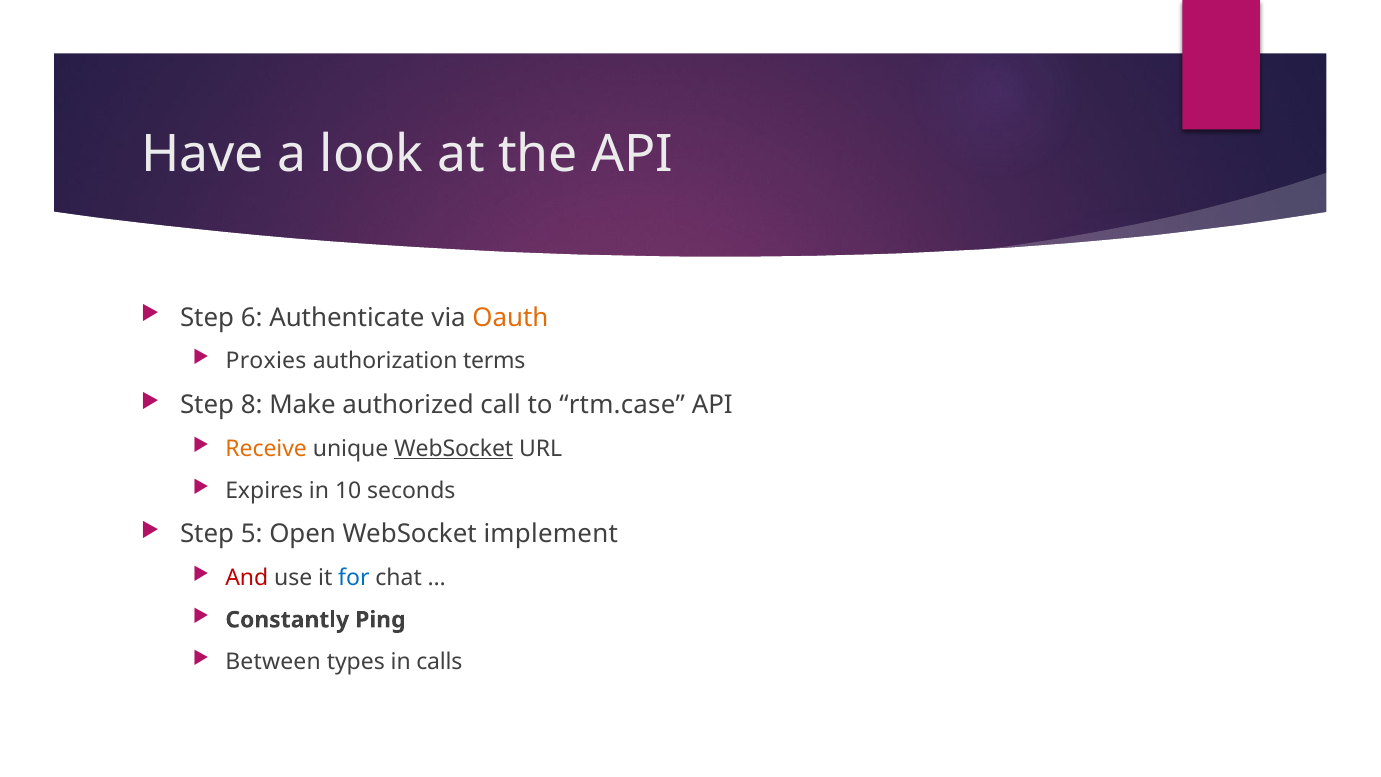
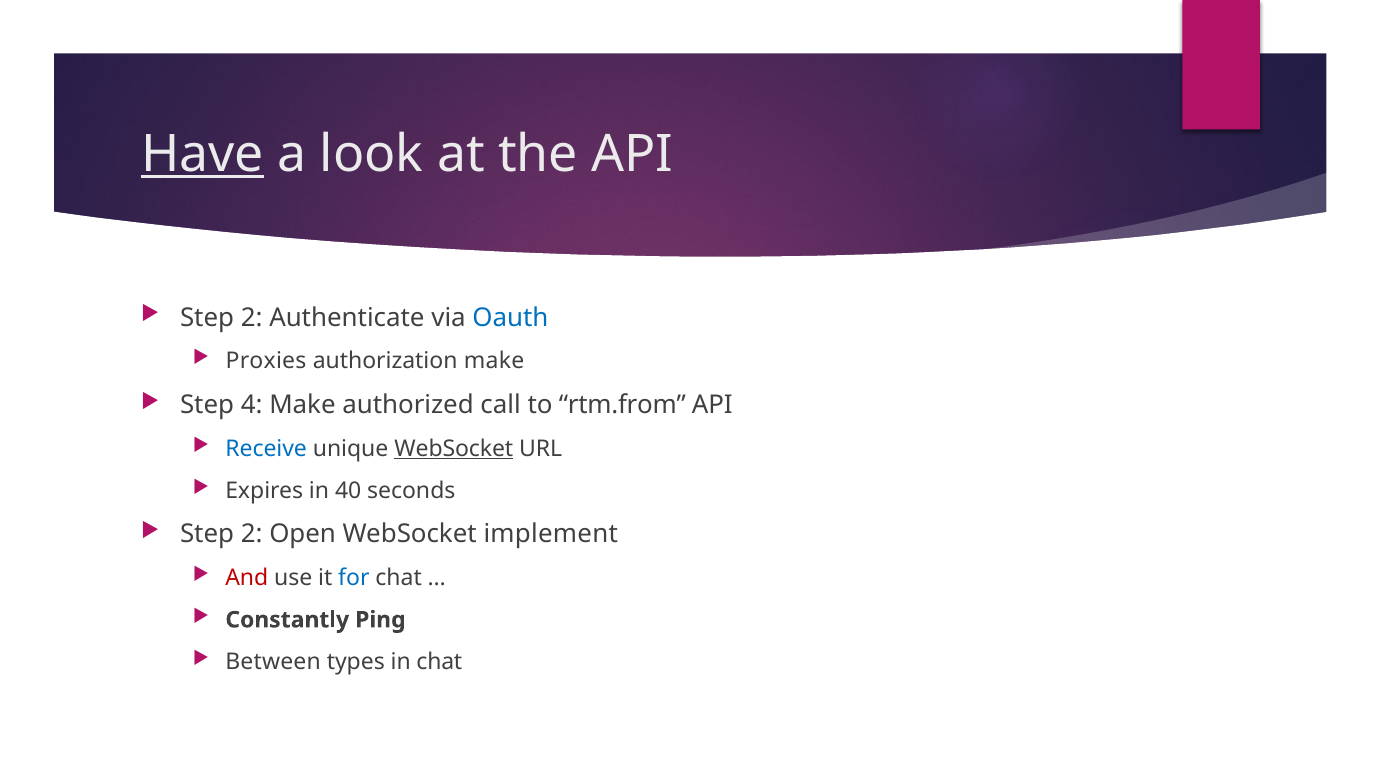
Have underline: none -> present (203, 154)
6: 6 -> 2 (252, 317)
Oauth colour: orange -> blue (510, 317)
authorization terms: terms -> make (494, 361)
8: 8 -> 4 (252, 405)
rtm.case: rtm.case -> rtm.from (622, 405)
Receive colour: orange -> blue (266, 448)
10: 10 -> 40 (348, 490)
5: 5 -> 2 (252, 534)
in calls: calls -> chat (439, 662)
